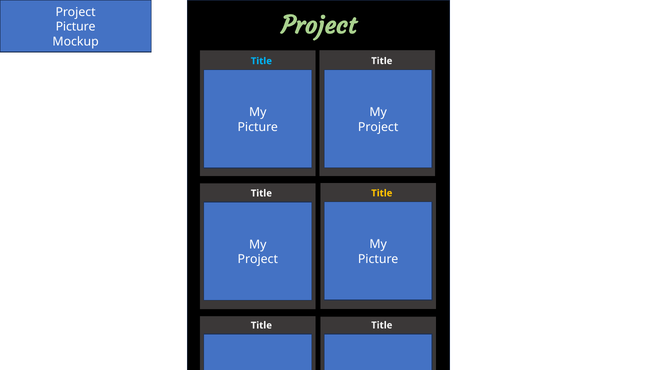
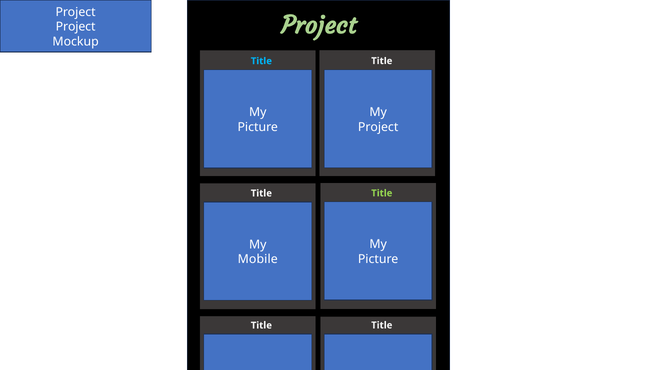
Picture: Picture -> Project (76, 27)
Title colour: yellow -> light green (382, 193)
Project: Project -> Mobile (258, 259)
